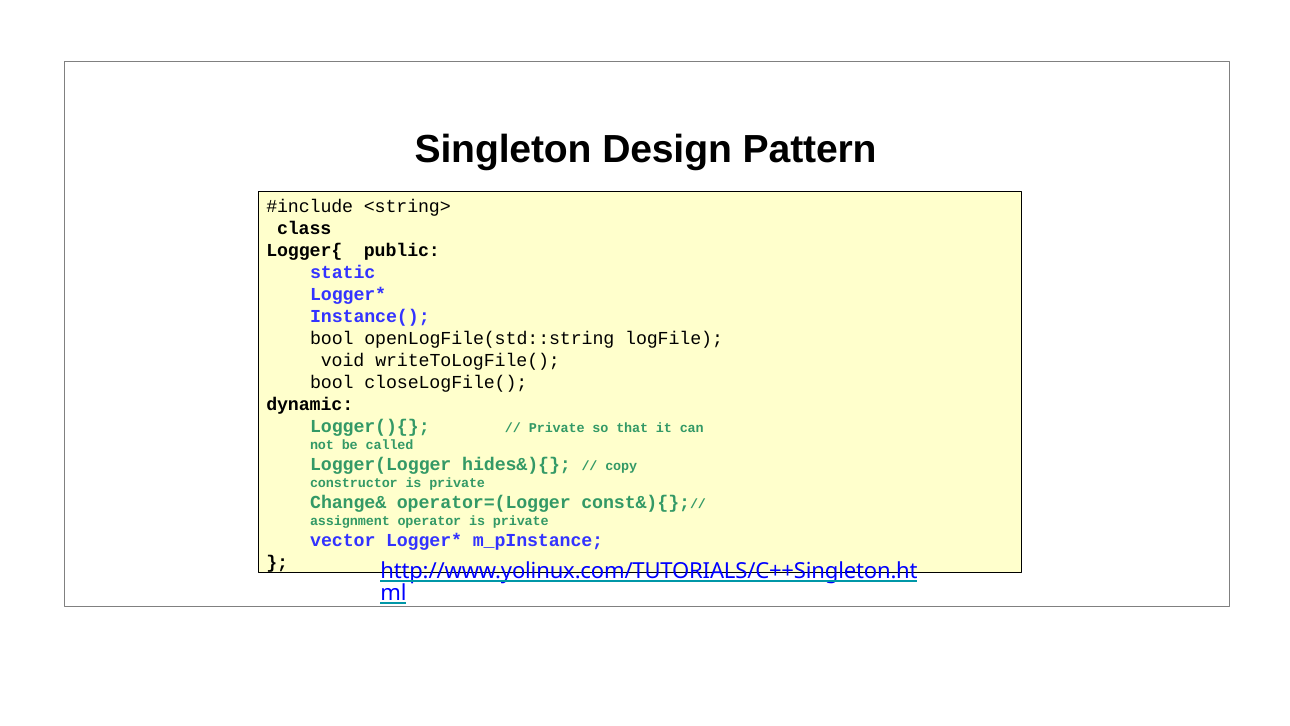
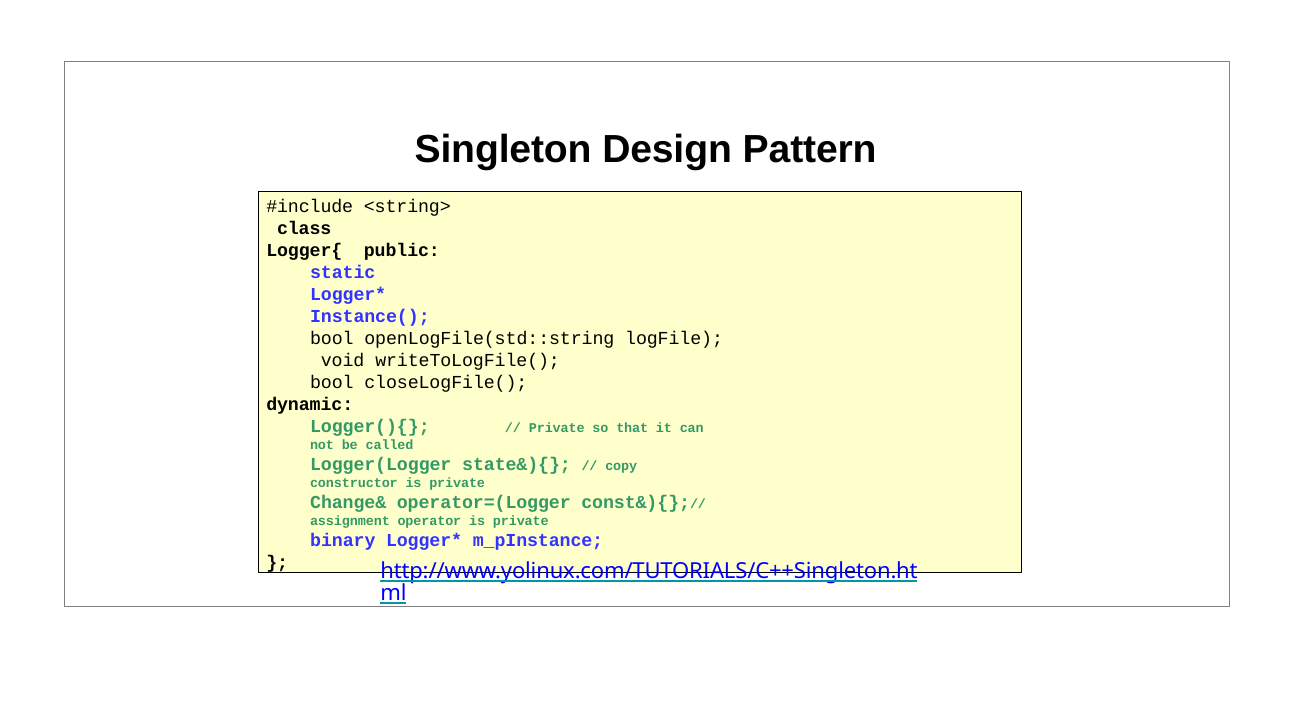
hides&){: hides&){ -> state&){ (517, 464)
vector: vector -> binary (343, 540)
